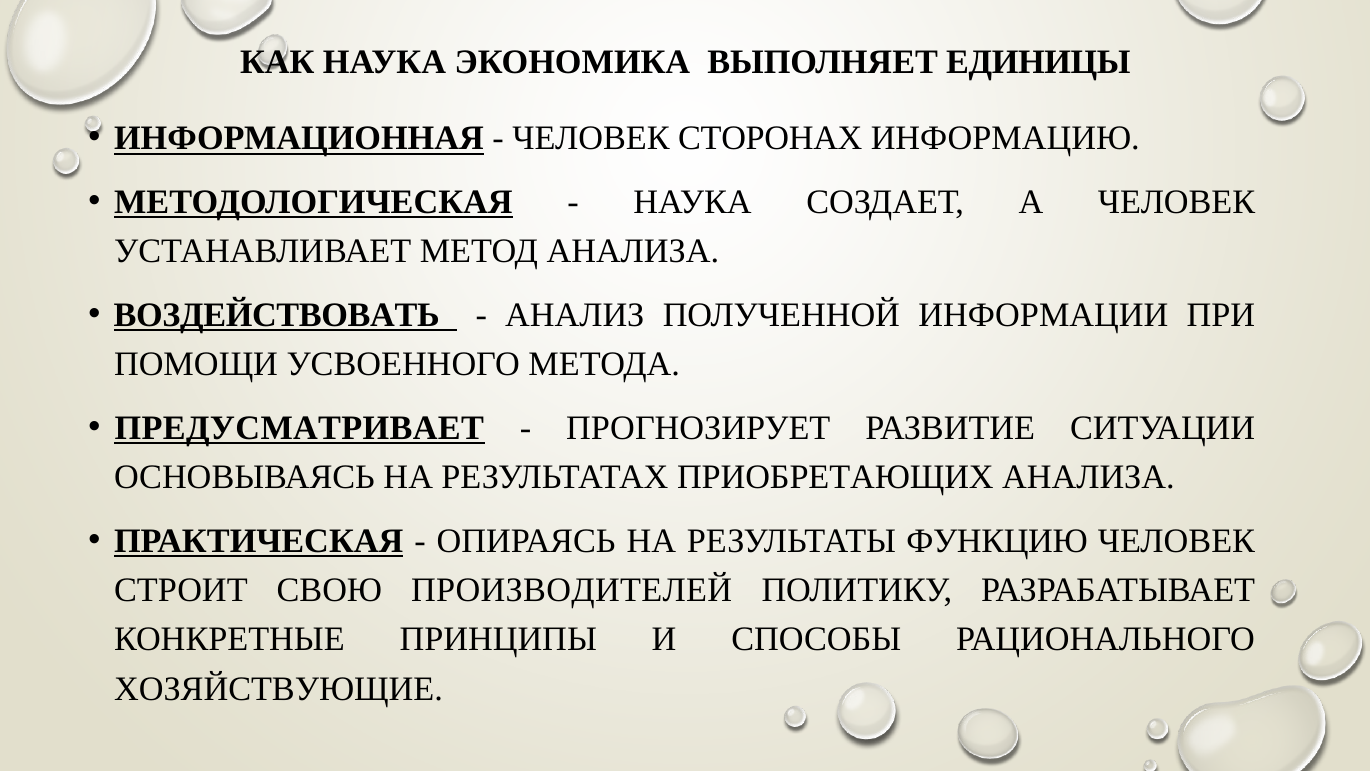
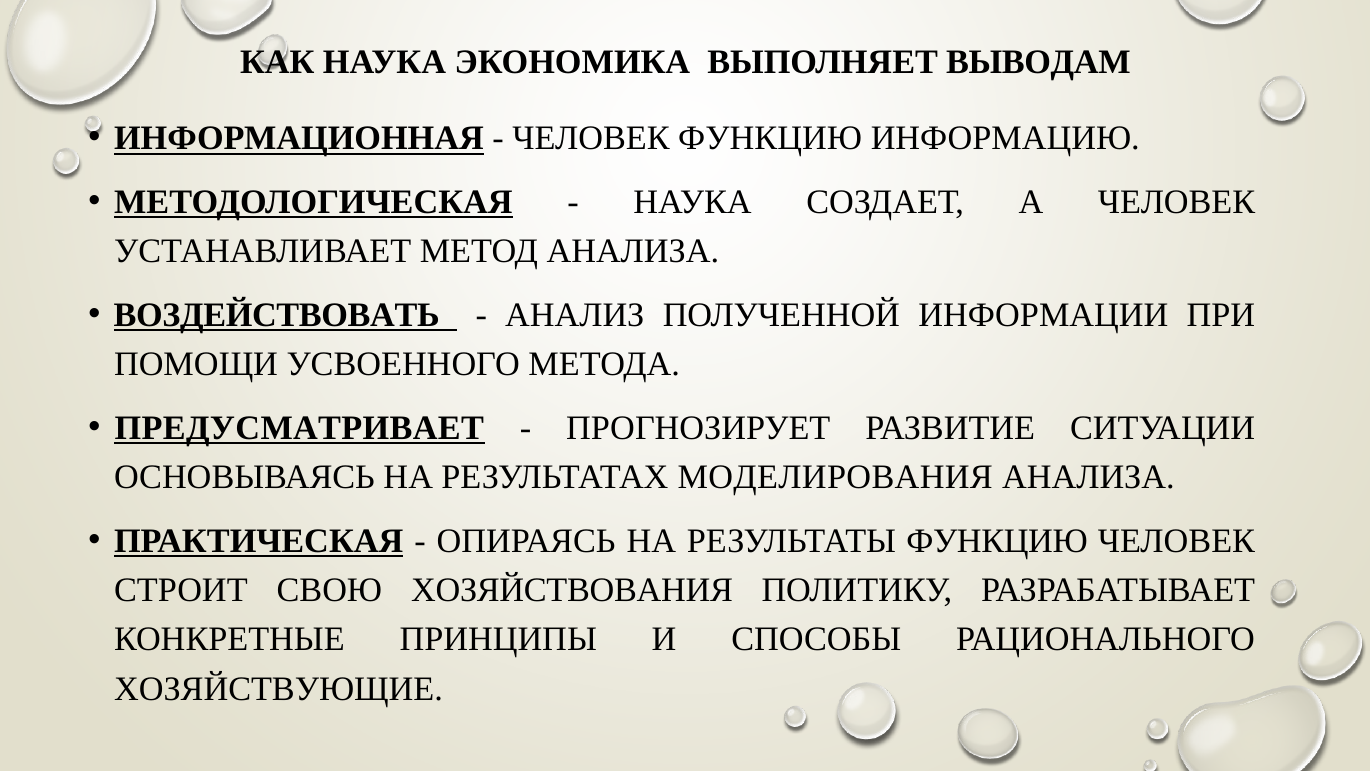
ЕДИНИЦЫ: ЕДИНИЦЫ -> ВЫВОДАМ (1038, 62)
ЧЕЛОВЕК СТОРОНАХ: СТОРОНАХ -> ФУНКЦИЮ (770, 138)
ПРИОБРЕТАЮЩИХ: ПРИОБРЕТАЮЩИХ -> МОДЕЛИРОВАНИЯ (835, 477)
ПРОИЗВОДИТЕЛЕЙ: ПРОИЗВОДИТЕЛЕЙ -> ХОЗЯЙСТВОВАНИЯ (572, 590)
